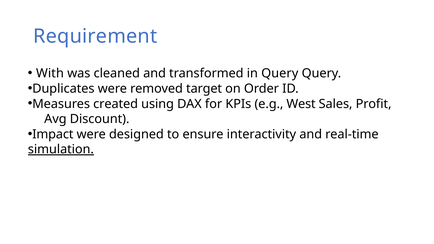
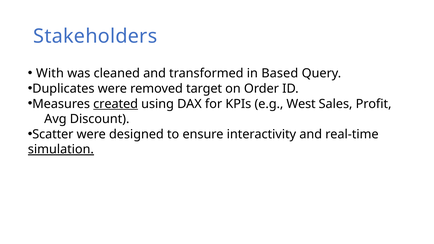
Requirement: Requirement -> Stakeholders (95, 36)
in Query: Query -> Based (280, 73)
created underline: none -> present (116, 104)
Impact: Impact -> Scatter (53, 134)
